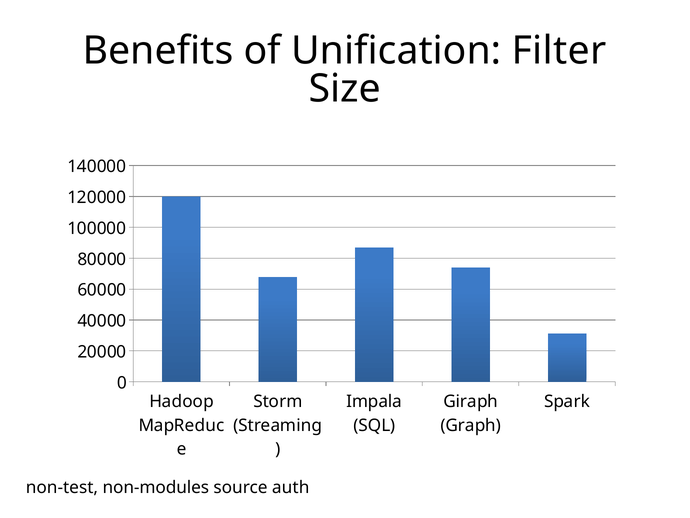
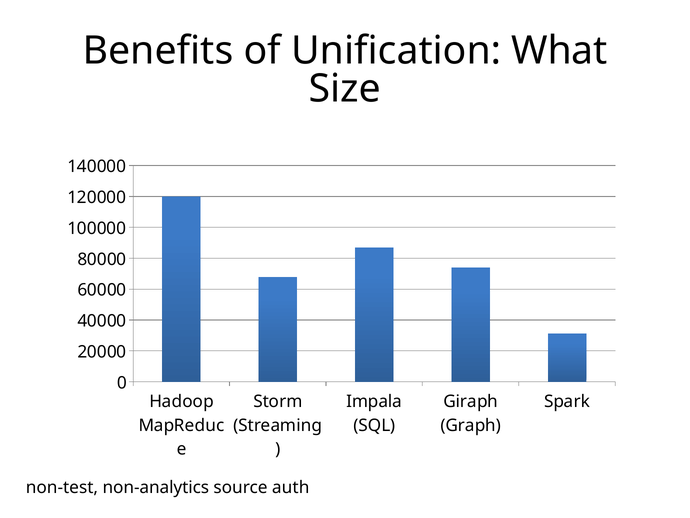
Filter: Filter -> What (559, 51)
non-modules: non-modules -> non-analytics (156, 487)
